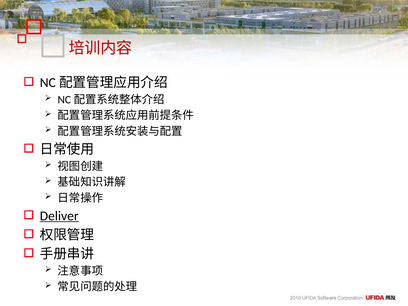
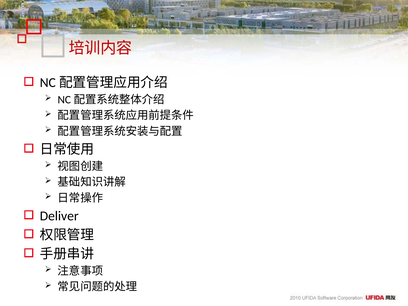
Deliver underline: present -> none (59, 216)
